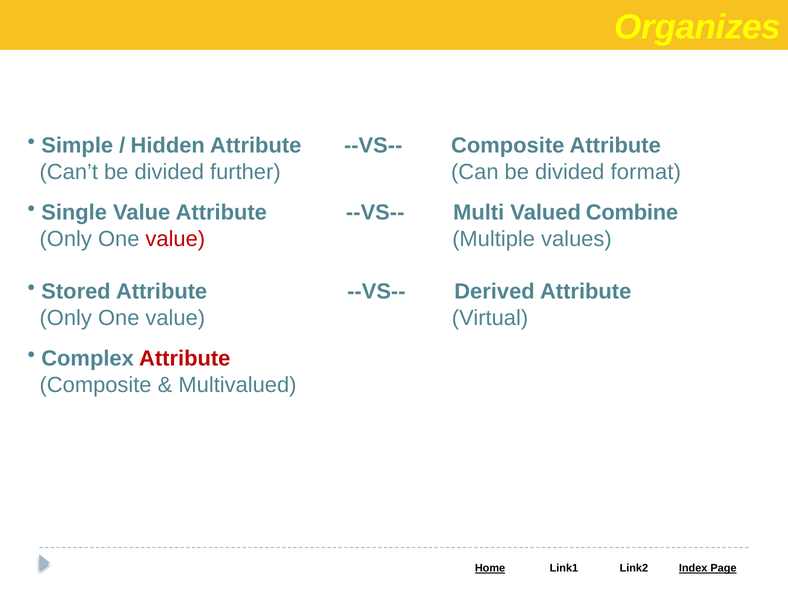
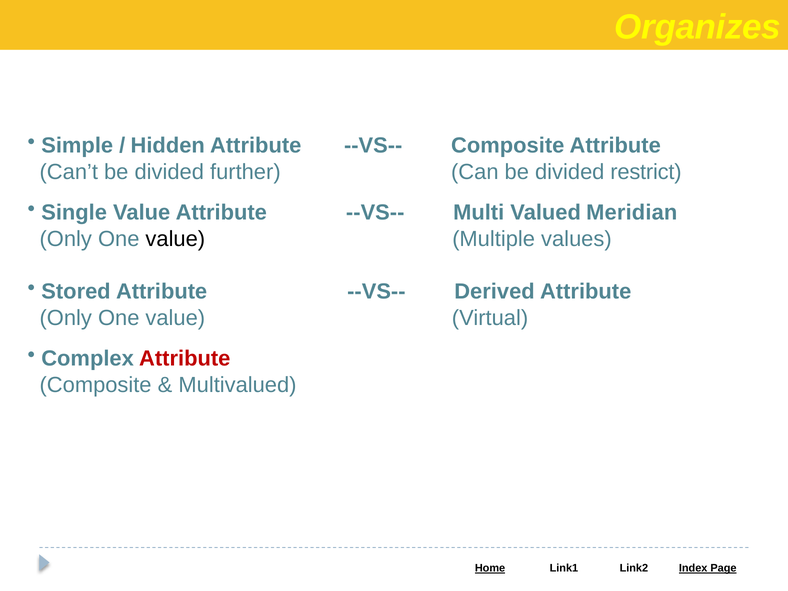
format: format -> restrict (646, 172)
Combine: Combine -> Meridian (632, 213)
value colour: red -> black (175, 239)
